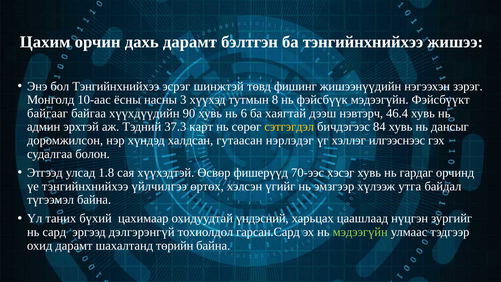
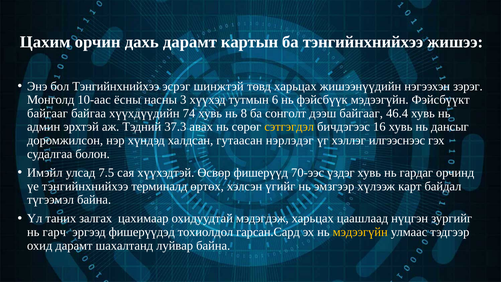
бэлтгэн: бэлтгэн -> картын (250, 42)
төвд фишинг: фишинг -> харьцах (295, 86)
8: 8 -> 6 (275, 100)
90: 90 -> 74 (189, 113)
6: 6 -> 8 (244, 113)
хаягтай: хаягтай -> сонголт (286, 113)
дээш нэвтэрч: нэвтэрч -> байгааг (361, 113)
карт: карт -> авах (201, 127)
84: 84 -> 16 (379, 127)
Этгээд: Этгээд -> Имэйл (45, 173)
1.8: 1.8 -> 7.5 (106, 173)
хэсэг: хэсэг -> үздэг (341, 173)
үйлчилгээ: үйлчилгээ -> терминалд (159, 186)
утга: утга -> карт (410, 186)
бүхий: бүхий -> залгах (96, 218)
үндэсний: үндэсний -> мэдэгдэж (262, 218)
сард: сард -> гарч (54, 232)
дэлгэрэнгүй: дэлгэрэнгүй -> фишерүүдэд (142, 232)
мэдээгүйн colour: light green -> yellow (360, 232)
төрийн: төрийн -> луйвар (175, 245)
